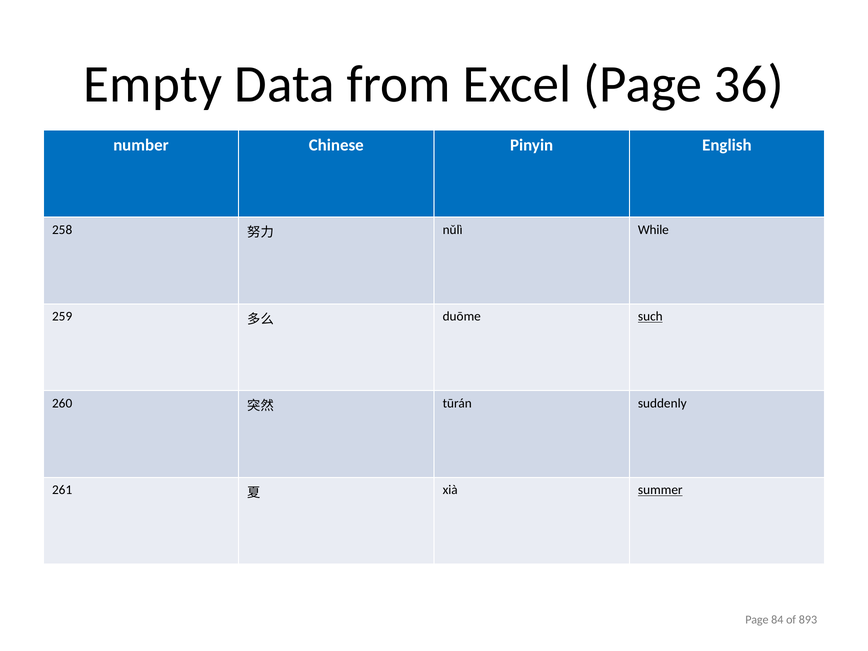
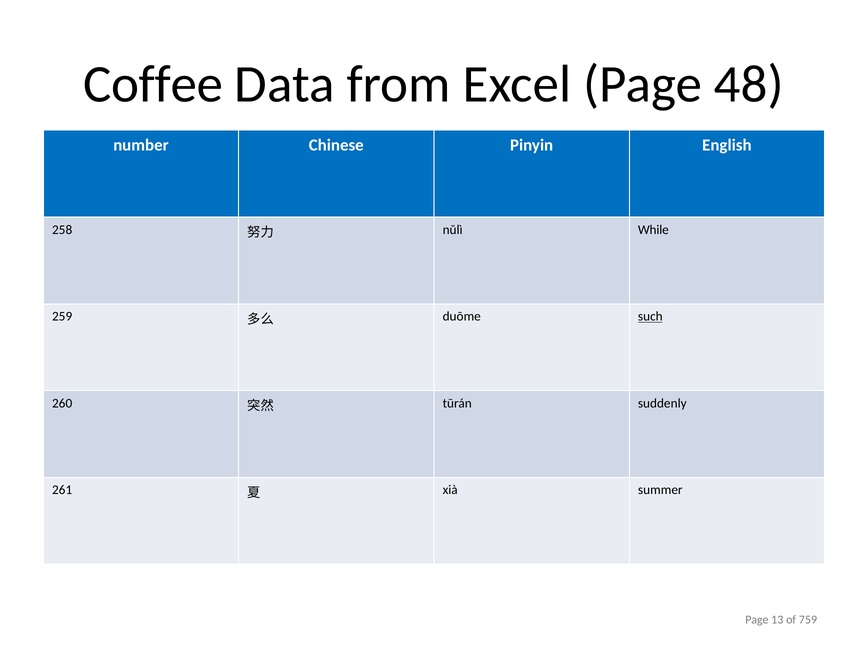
Empty: Empty -> Coffee (153, 84)
36: 36 -> 48 (749, 84)
summer underline: present -> none (660, 490)
84: 84 -> 13 (777, 620)
893: 893 -> 759 (808, 620)
